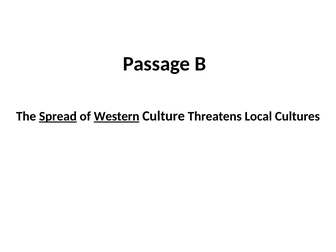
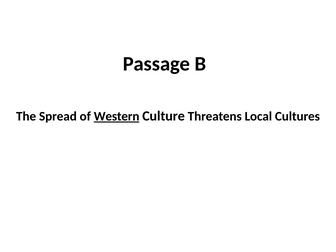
Spread underline: present -> none (58, 116)
